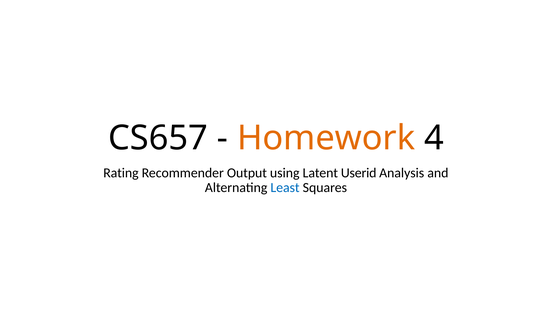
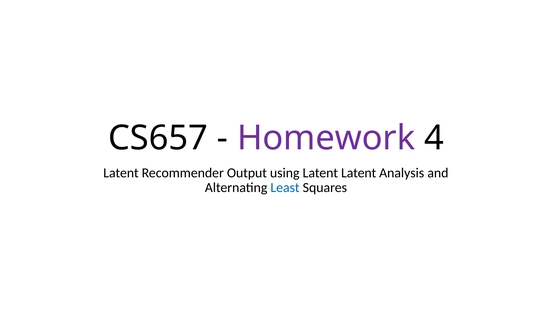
Homework colour: orange -> purple (326, 138)
Rating: Rating -> Latent (121, 173)
Latent Userid: Userid -> Latent (359, 173)
